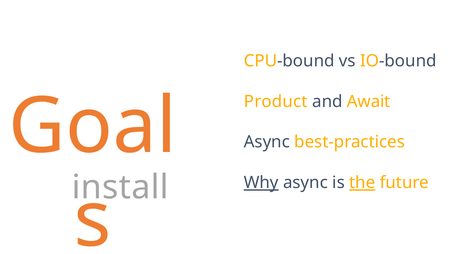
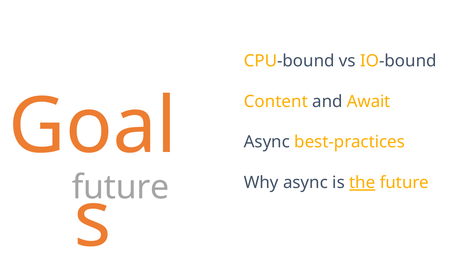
Product: Product -> Content (276, 102)
install: install -> future (120, 187)
Why underline: present -> none (261, 183)
